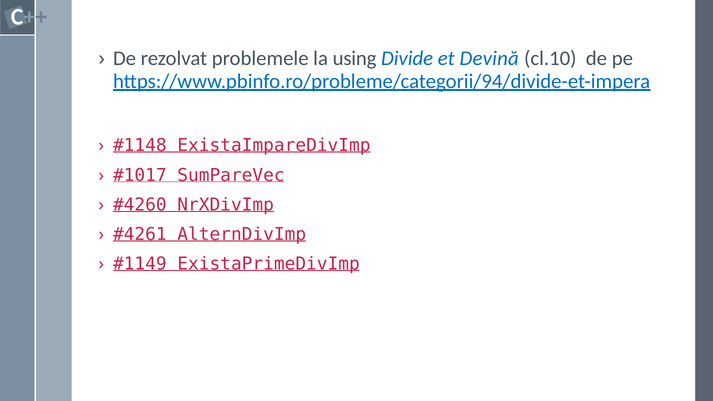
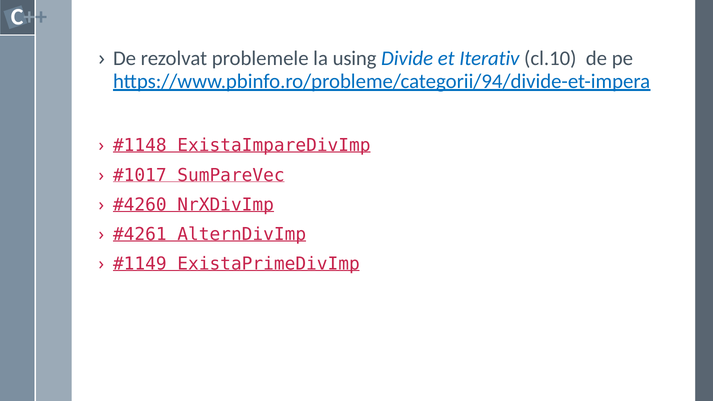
Devină: Devină -> Iterativ (489, 59)
